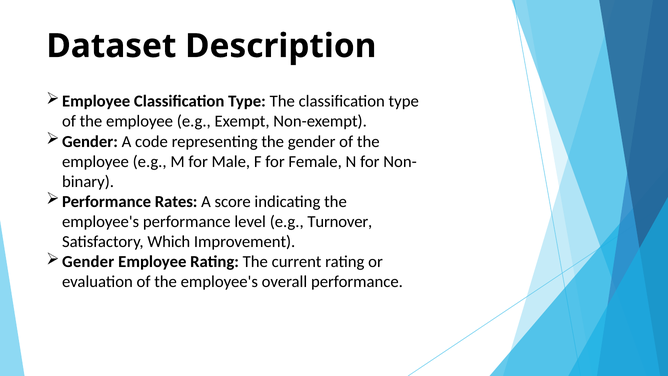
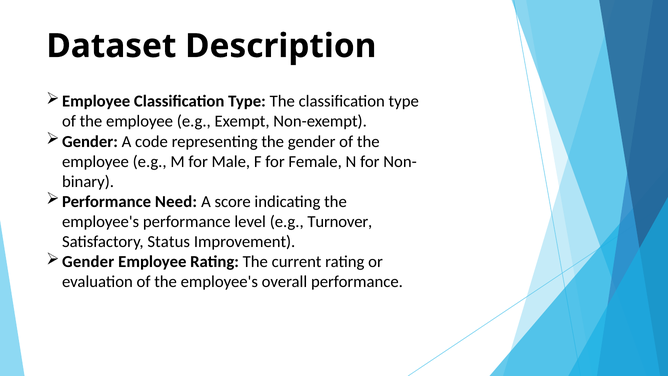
Rates: Rates -> Need (176, 202)
Which: Which -> Status (169, 242)
